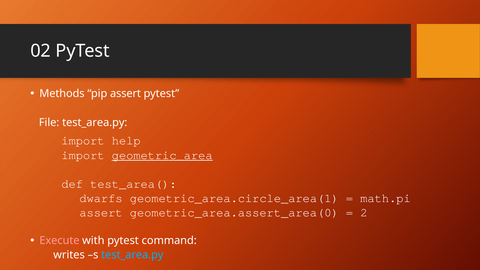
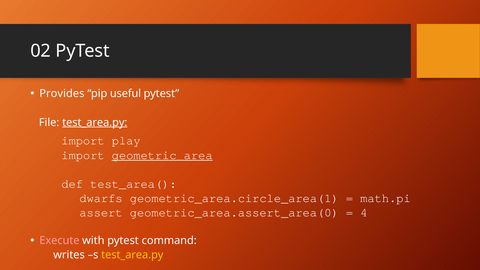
Methods: Methods -> Provides (62, 94)
pip assert: assert -> useful (126, 94)
test_area.py underline: none -> present (95, 122)
help: help -> play (126, 141)
2: 2 -> 4 (364, 213)
test_area.py colour: light blue -> yellow (132, 255)
